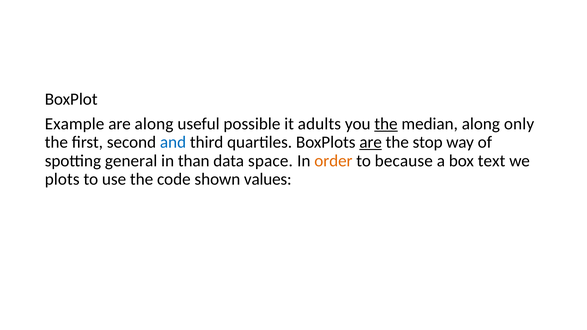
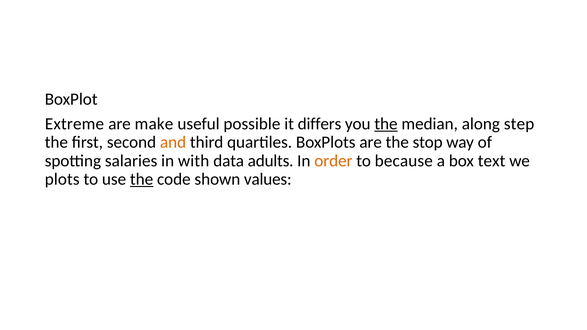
Example: Example -> Extreme (74, 124)
are along: along -> make (154, 124)
adults: adults -> differs (320, 124)
only: only -> step (519, 124)
and colour: blue -> orange (173, 142)
are underline: present -> none (371, 142)
general: general -> salaries (131, 161)
than: than -> with (194, 161)
space: space -> adults (271, 161)
the underline: none -> present (142, 179)
